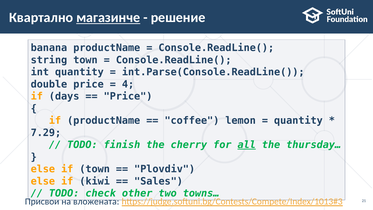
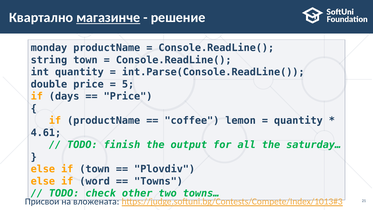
banana: banana -> monday (49, 48)
4: 4 -> 5 (128, 84)
7.29: 7.29 -> 4.61 (46, 133)
cherry: cherry -> output (189, 145)
all underline: present -> none (247, 145)
thursday…: thursday… -> saturday… (314, 145)
kiwi: kiwi -> word (95, 181)
Sales: Sales -> Towns (159, 181)
